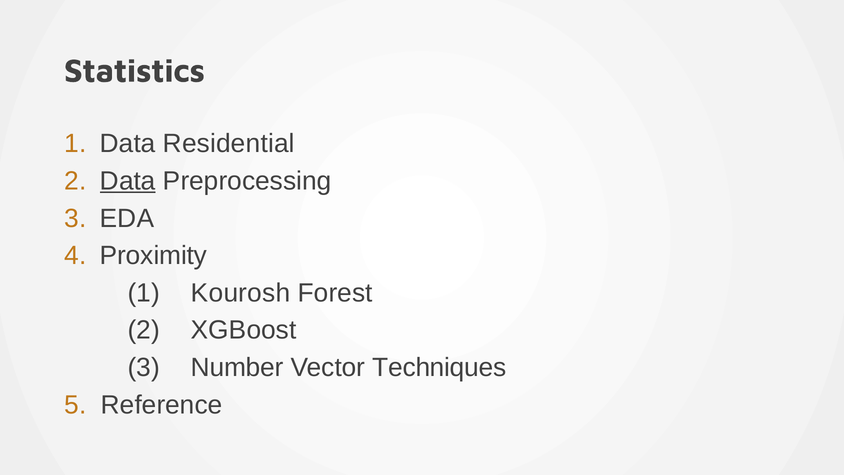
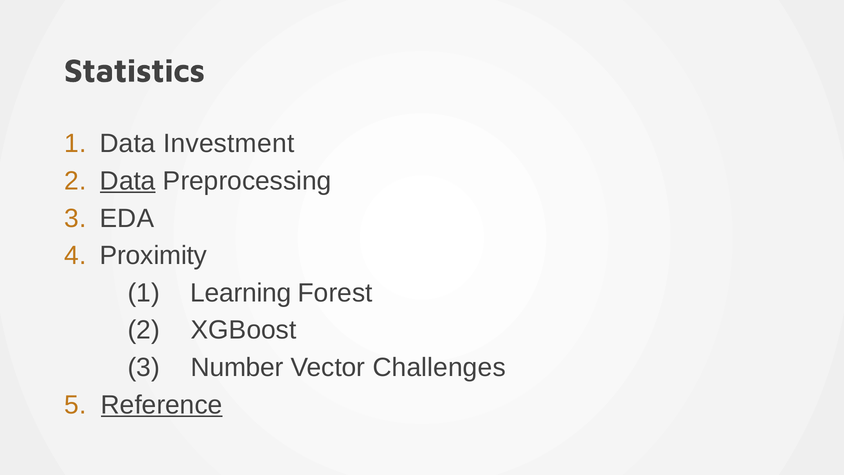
Residential: Residential -> Investment (229, 144)
Kourosh: Kourosh -> Learning (241, 293)
Techniques: Techniques -> Challenges (439, 367)
Reference underline: none -> present (162, 405)
